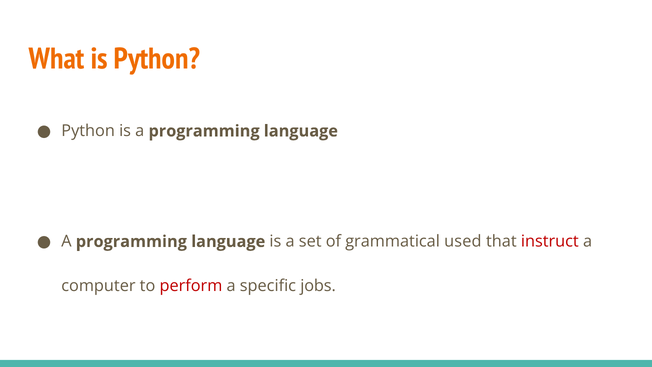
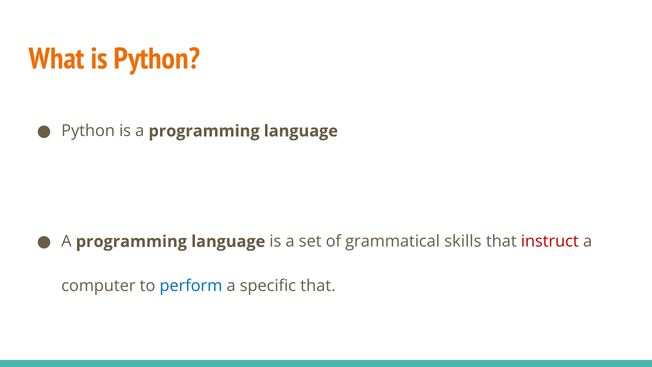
used: used -> skills (463, 241)
perform colour: red -> blue (191, 286)
specific jobs: jobs -> that (318, 286)
